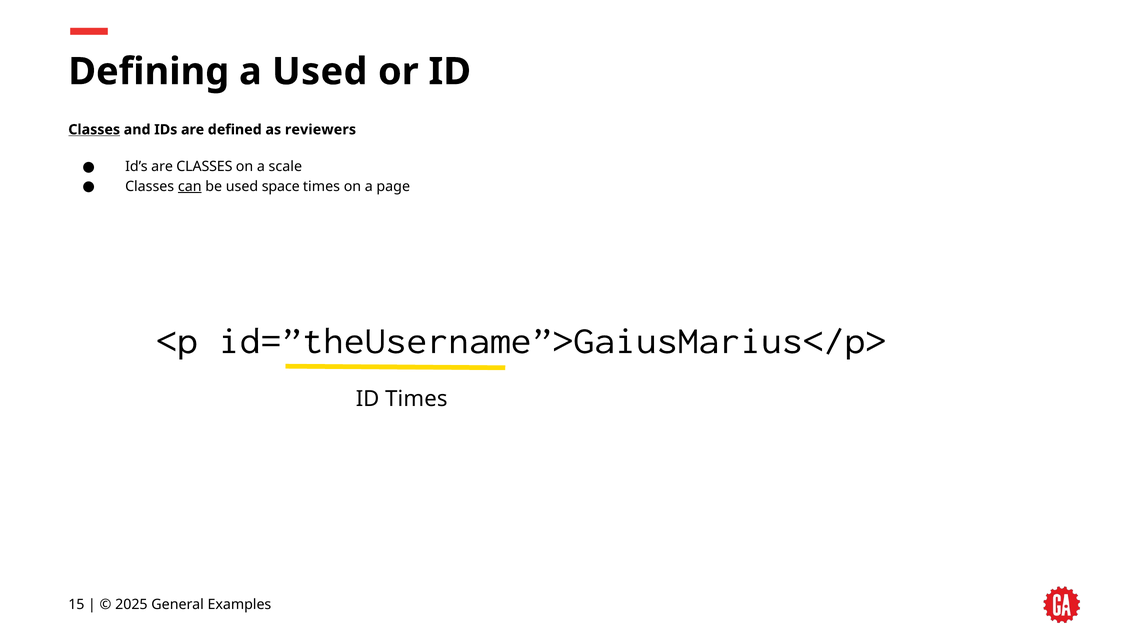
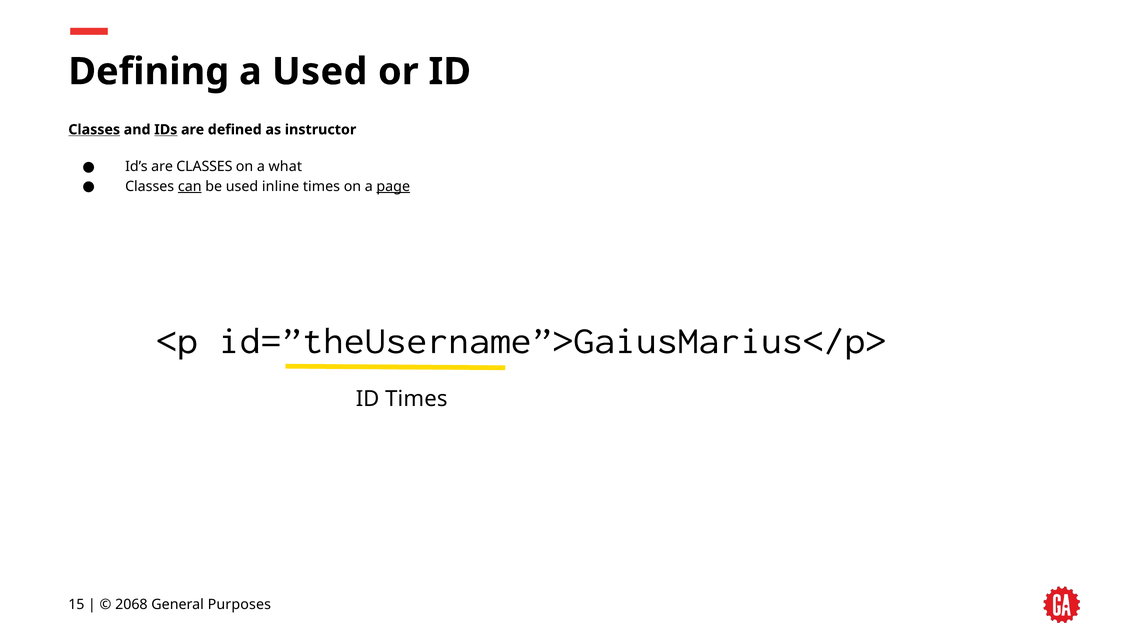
IDs underline: none -> present (166, 130)
reviewers: reviewers -> instructor (321, 130)
scale: scale -> what (285, 167)
space: space -> inline (281, 186)
page underline: none -> present (393, 186)
2025: 2025 -> 2068 (131, 605)
Examples: Examples -> Purposes (239, 605)
